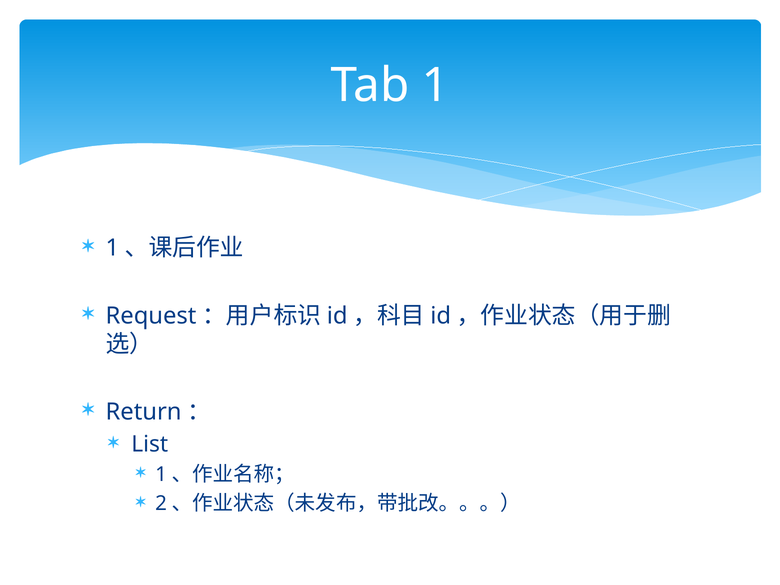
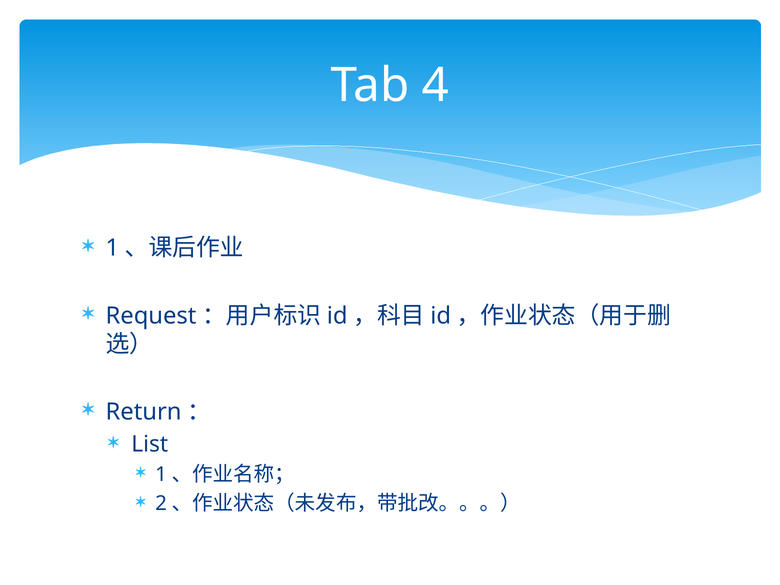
Tab 1: 1 -> 4 (435, 86)
